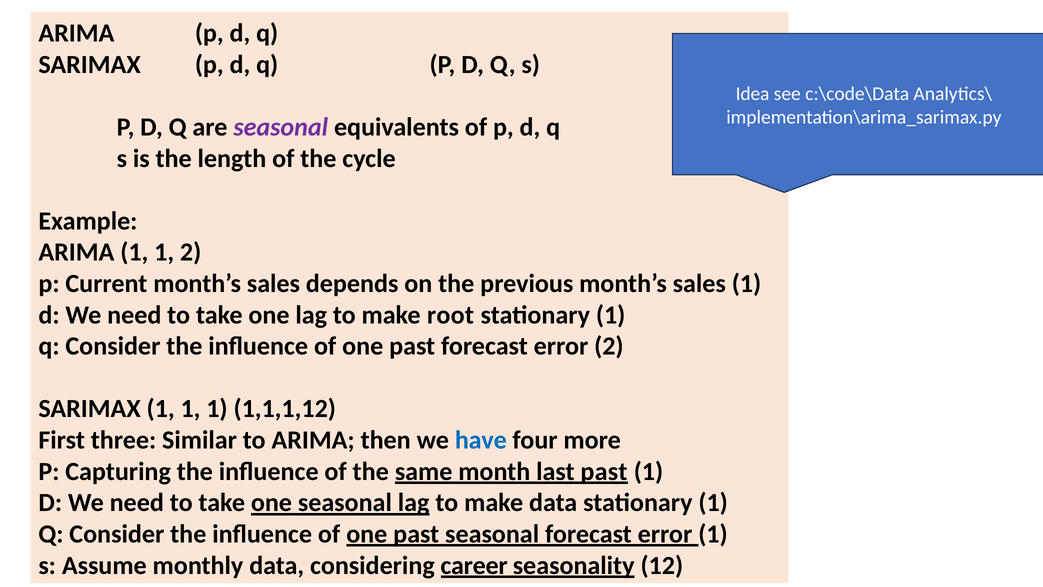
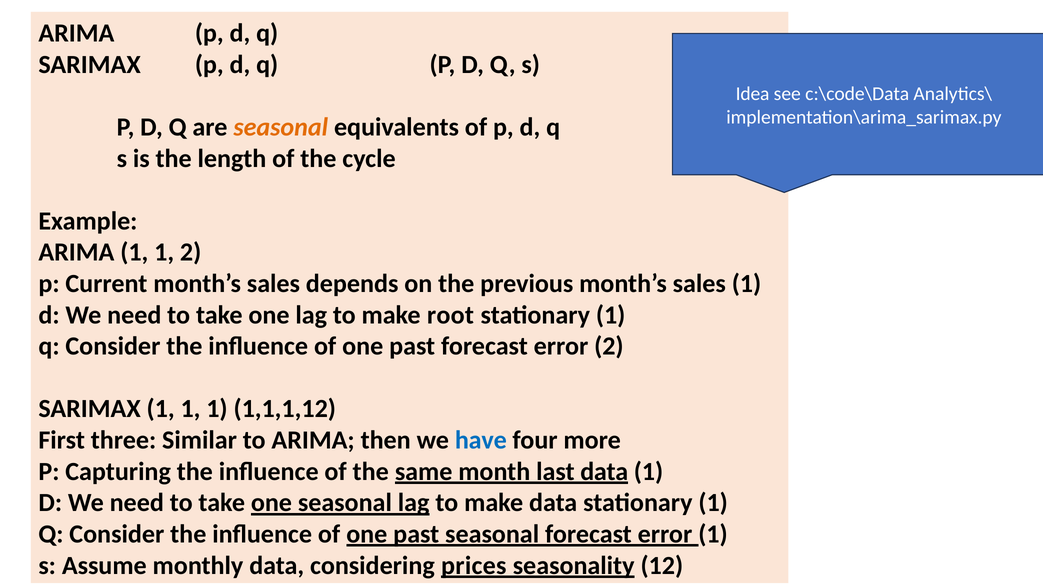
seasonal colour: purple -> orange (281, 127)
last past: past -> data (604, 471)
career: career -> prices (474, 565)
